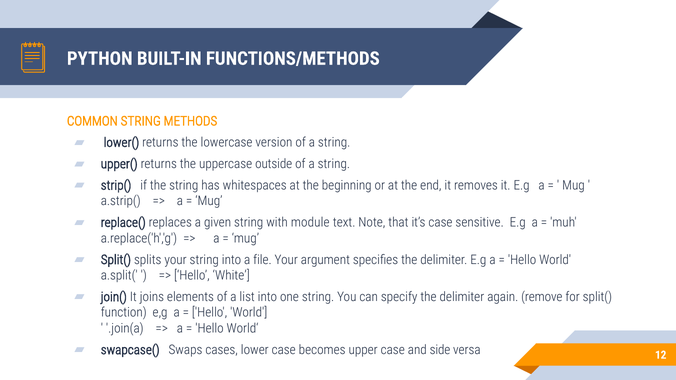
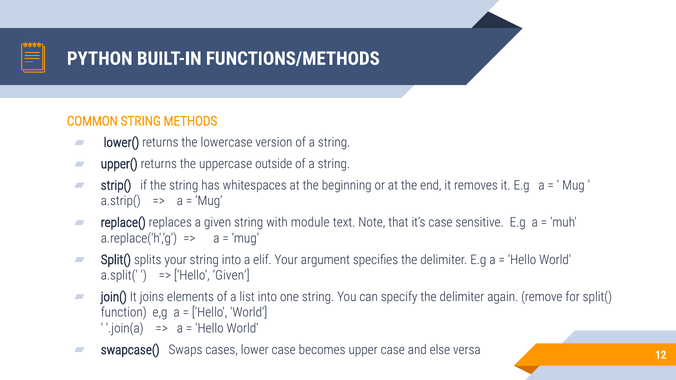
file: file -> elif (262, 260)
Hello White: White -> Given (231, 276)
side: side -> else (440, 350)
